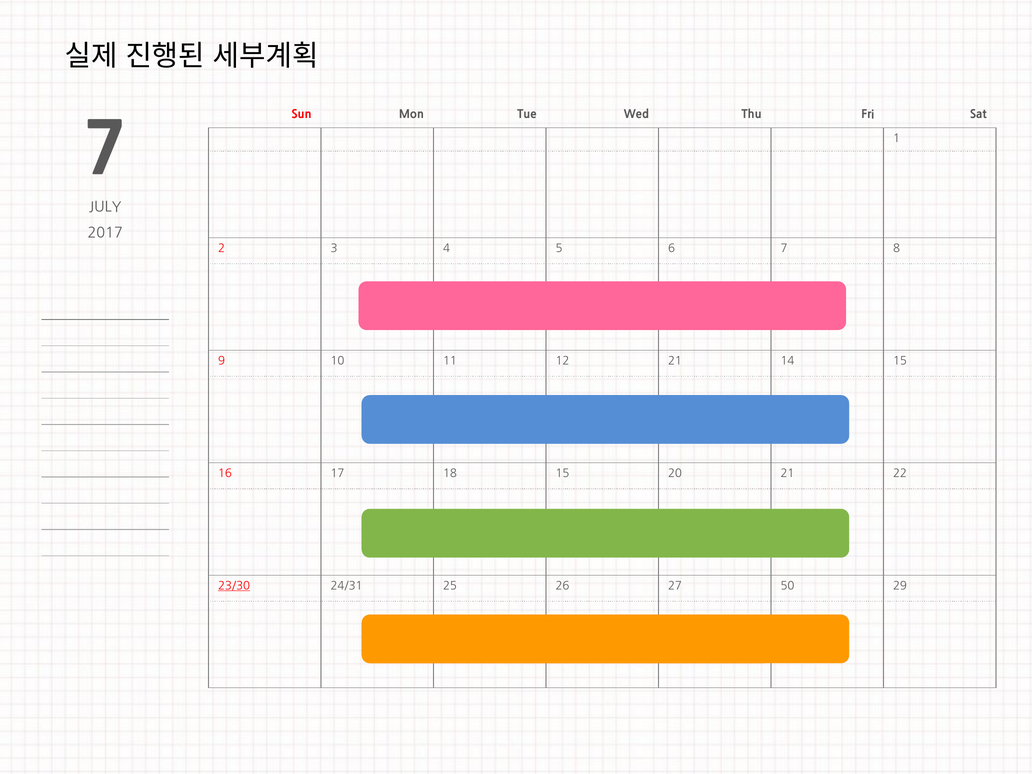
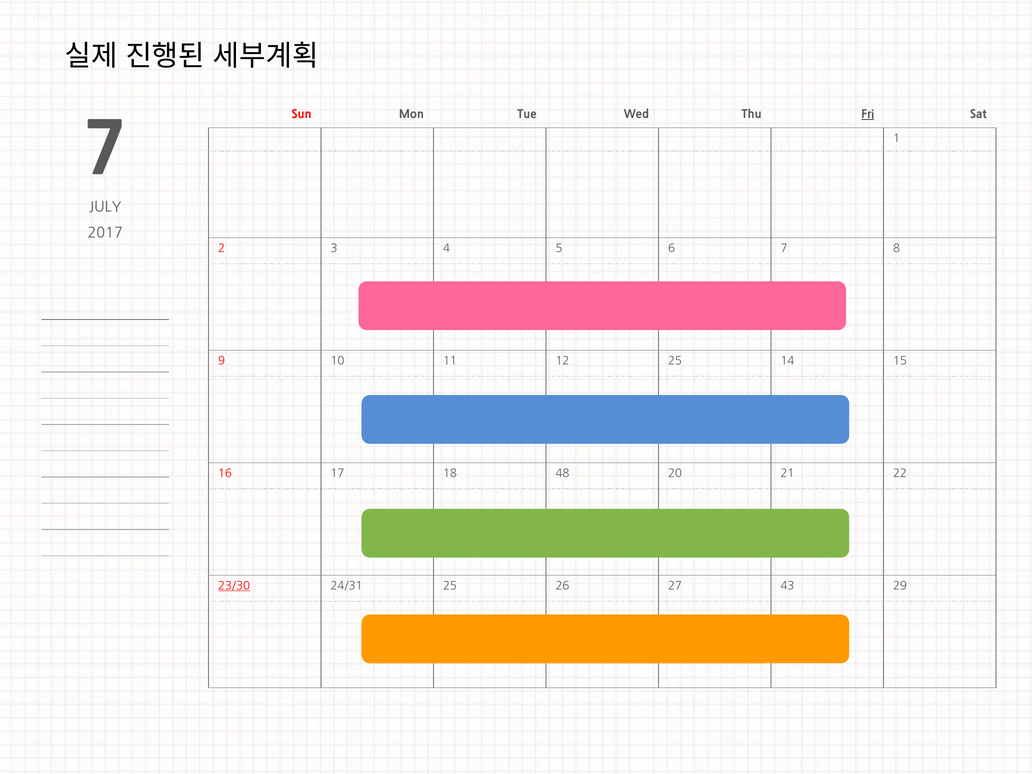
Fri underline: none -> present (868, 115)
12 21: 21 -> 25 (675, 361)
18 15: 15 -> 48 (562, 473)
50: 50 -> 43 (787, 586)
